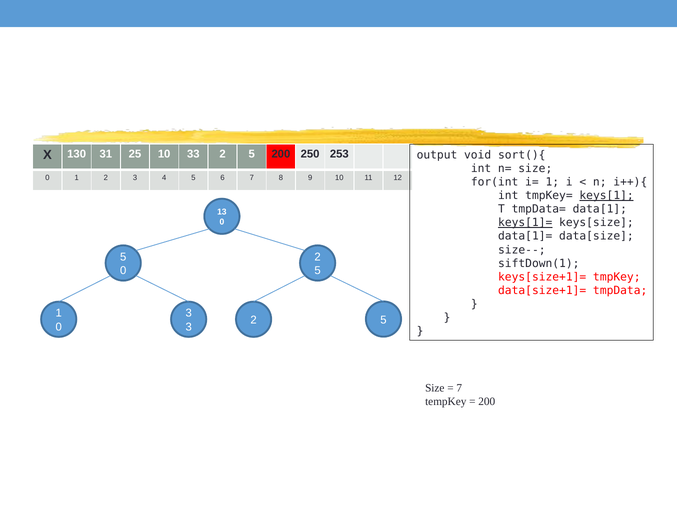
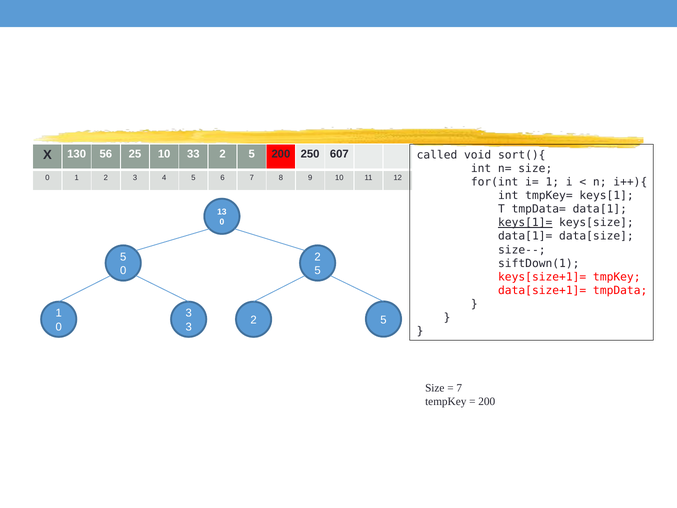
31: 31 -> 56 (106, 154)
253: 253 -> 607 (339, 154)
output: output -> called (437, 155)
keys[1 underline: present -> none (607, 196)
